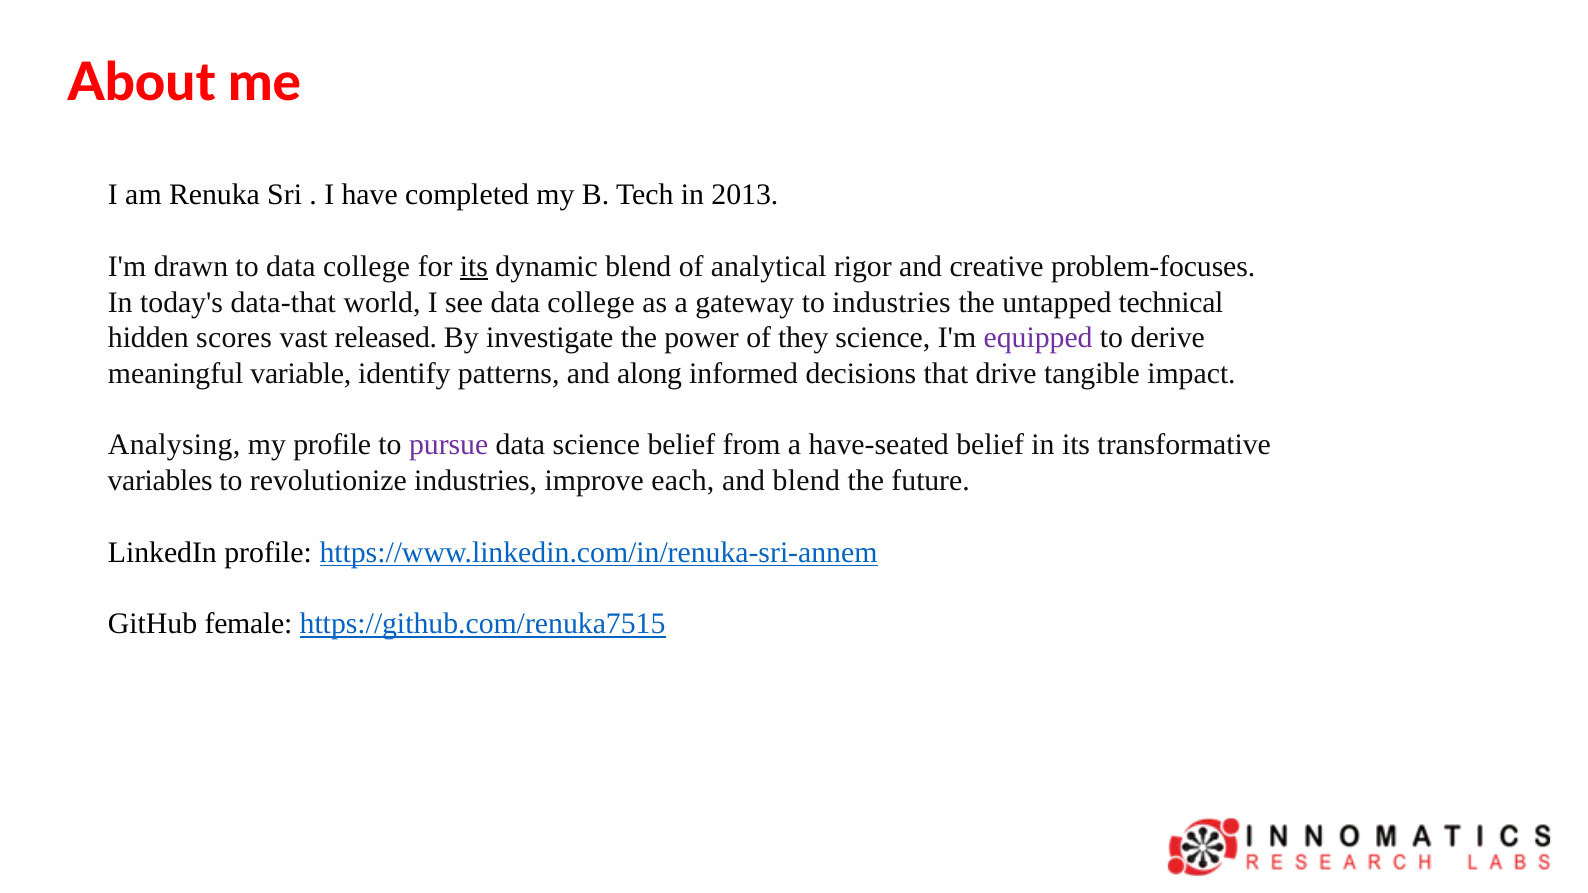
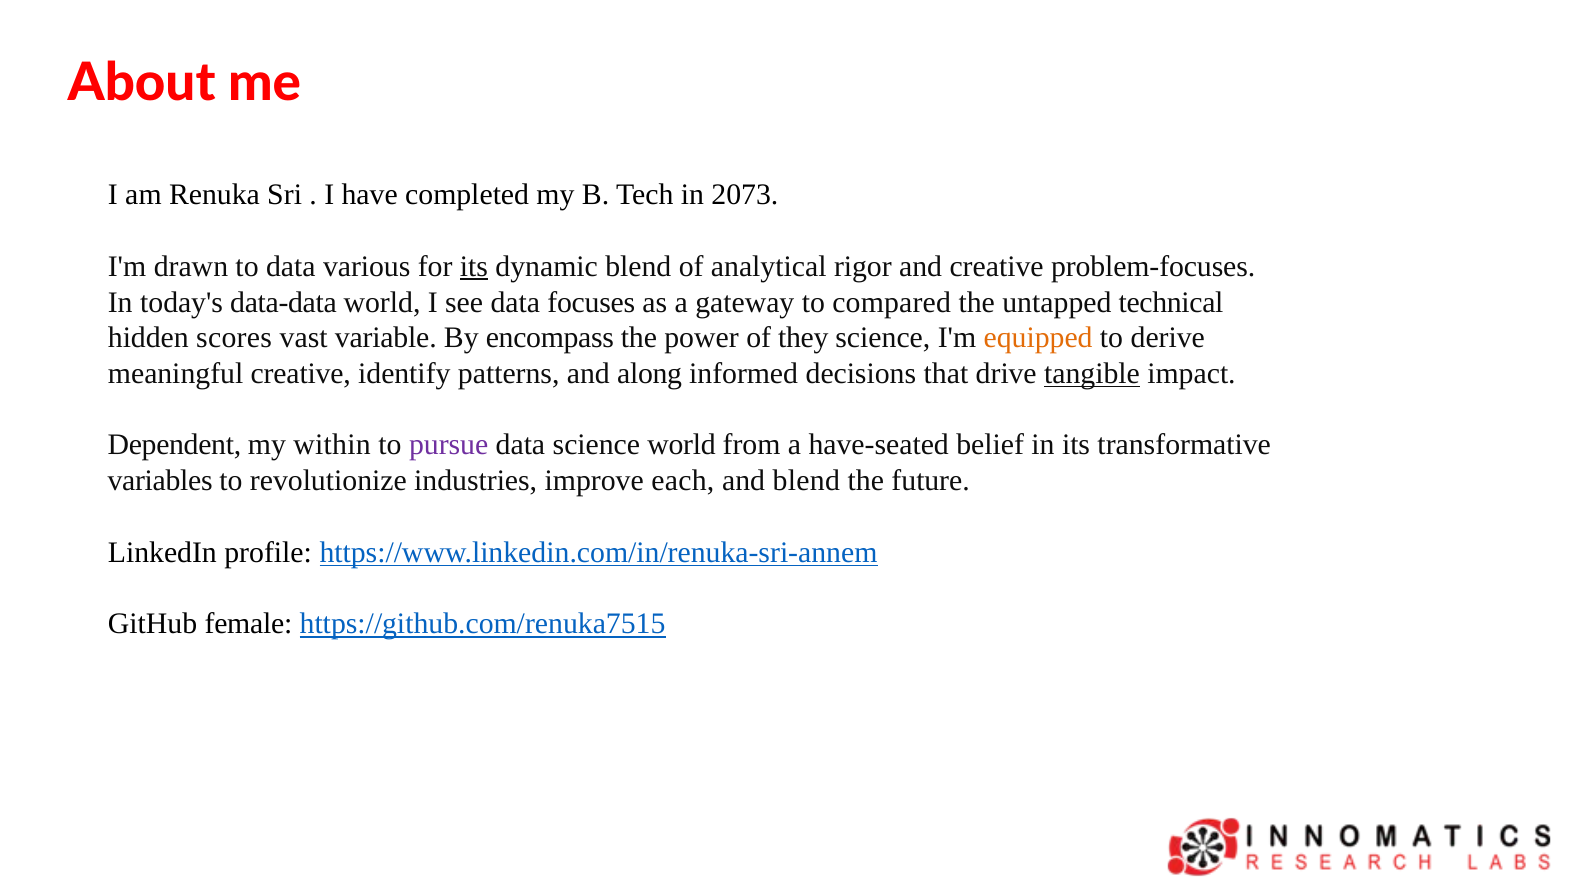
2013: 2013 -> 2073 (745, 195)
to data college: college -> various (367, 267)
data-that: data-that -> data-data (283, 302)
see data college: college -> focuses (591, 302)
to industries: industries -> compared (892, 302)
released: released -> variable (386, 338)
investigate: investigate -> encompass (550, 338)
equipped colour: purple -> orange (1038, 338)
meaningful variable: variable -> creative (301, 374)
tangible underline: none -> present (1092, 374)
Analysing: Analysing -> Dependent (174, 445)
my profile: profile -> within (332, 445)
science belief: belief -> world (682, 445)
